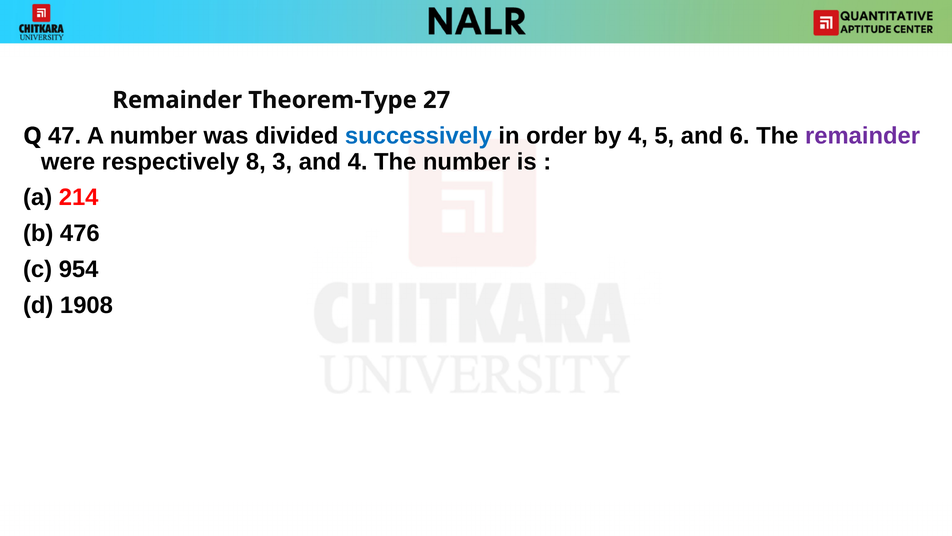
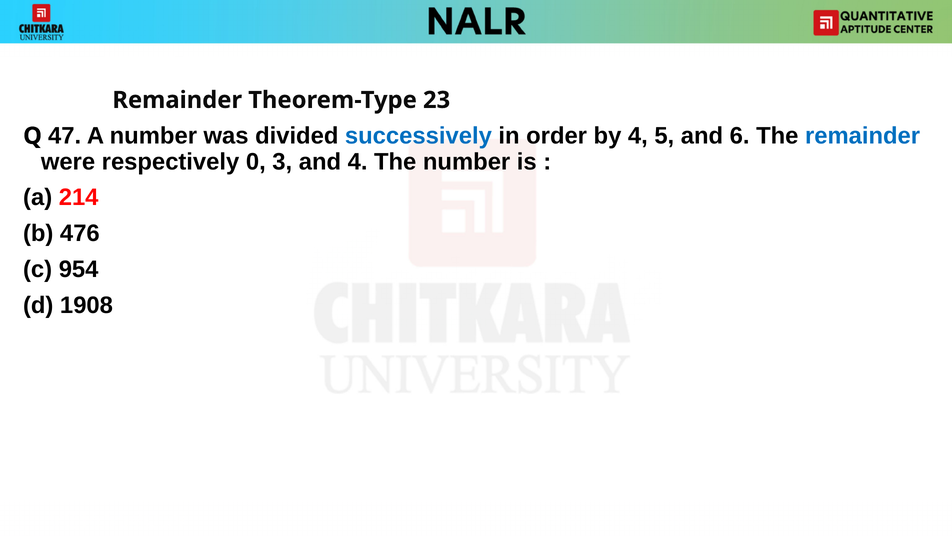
27: 27 -> 23 (437, 100)
remainder colour: purple -> blue (863, 136)
8: 8 -> 0 (256, 162)
